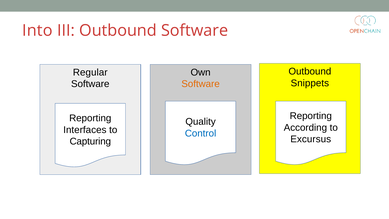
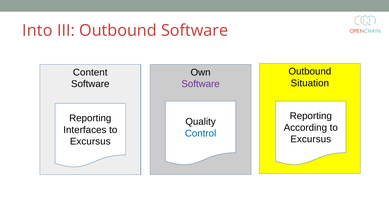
Regular: Regular -> Content (90, 72)
Snippets: Snippets -> Situation (310, 83)
Software colour: orange -> purple (201, 84)
Capturing: Capturing -> Excursus (90, 141)
